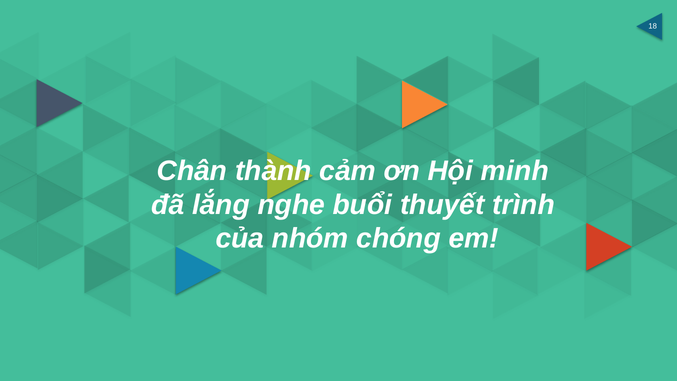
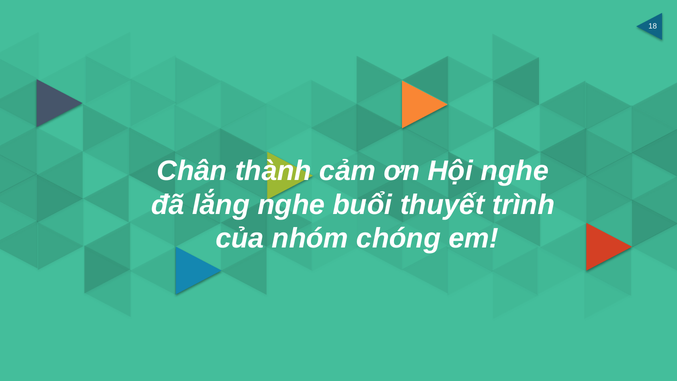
Hội minh: minh -> nghe (515, 171)
